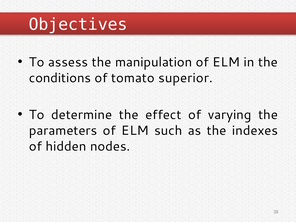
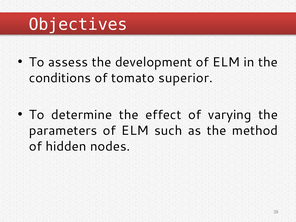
manipulation: manipulation -> development (154, 62)
indexes: indexes -> method (255, 131)
